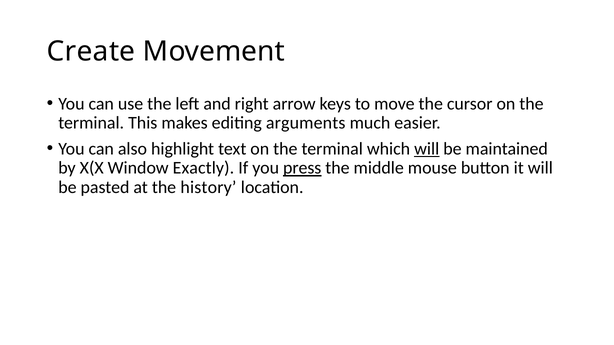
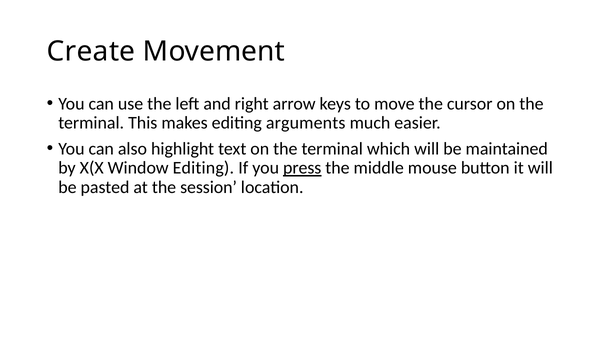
will underline: present -> none (427, 149)
Window Exactly: Exactly -> Editing (203, 168)
history: history -> session (209, 188)
